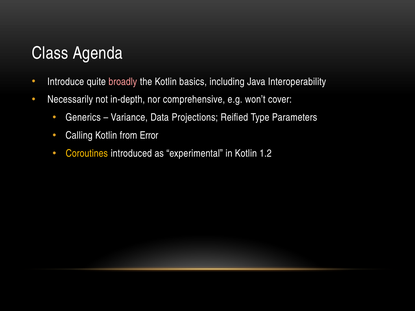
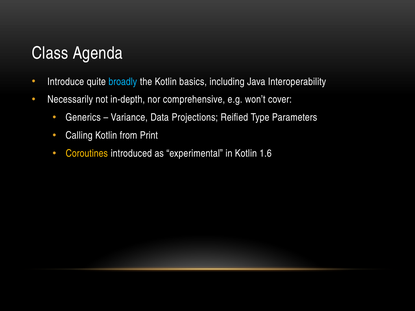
broadly colour: pink -> light blue (123, 82)
Error: Error -> Print (149, 136)
1.2: 1.2 -> 1.6 (266, 154)
